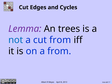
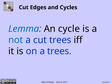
Lemma colour: purple -> blue (25, 29)
trees: trees -> cycle (69, 29)
cut from: from -> trees (60, 40)
a from: from -> trees (59, 51)
